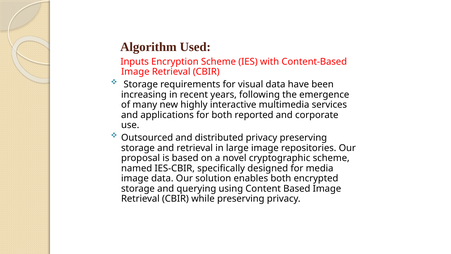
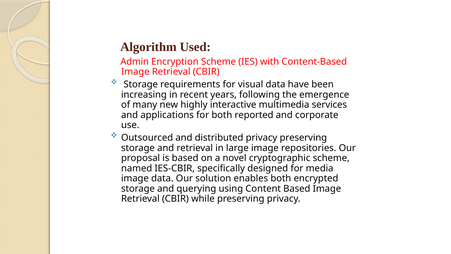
Inputs: Inputs -> Admin (135, 62)
